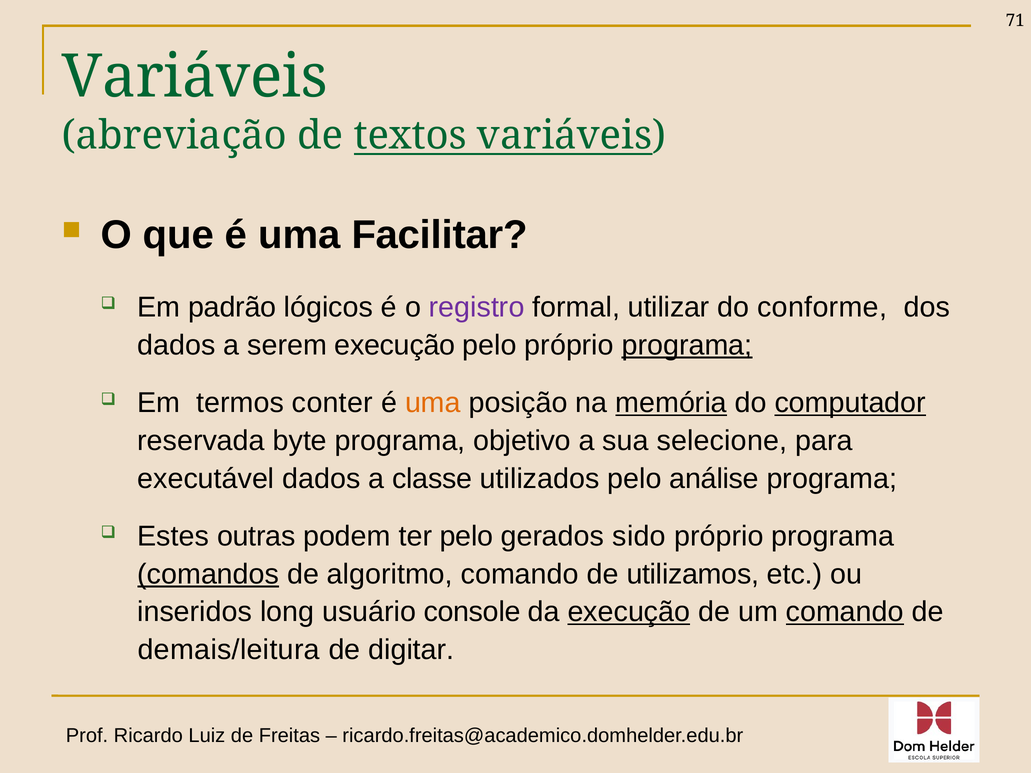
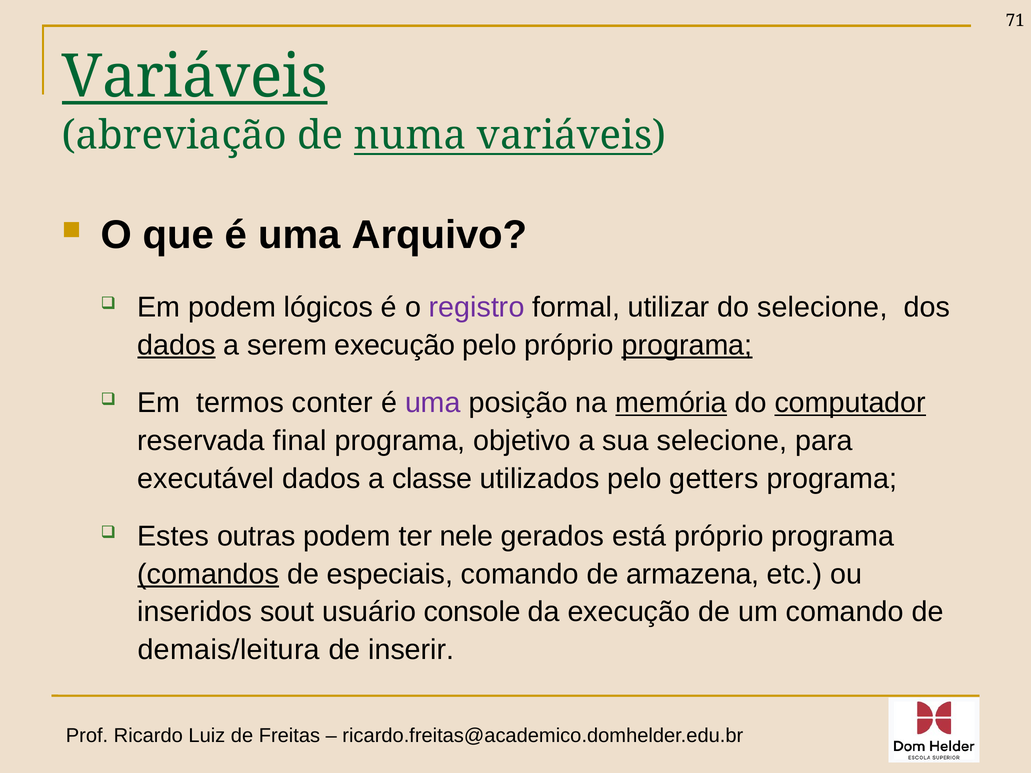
Variáveis underline: none -> present (195, 77)
textos: textos -> numa (410, 136)
Facilitar: Facilitar -> Arquivo (439, 235)
Em padrão: padrão -> podem (232, 308)
do conforme: conforme -> selecione (822, 308)
dados underline: none -> present (176, 345)
uma colour: orange -> purple (433, 403)
byte: byte -> final (300, 441)
análise: análise -> getters (714, 479)
ter pelo: pelo -> nele (467, 537)
sido: sido -> está (639, 537)
algoritmo: algoritmo -> especiais (390, 574)
utilizamos: utilizamos -> armazena (693, 574)
long: long -> sout (287, 612)
execução underline: present -> none (629, 612)
comando underline: present -> none (845, 612)
digitar: digitar -> inserir (411, 650)
